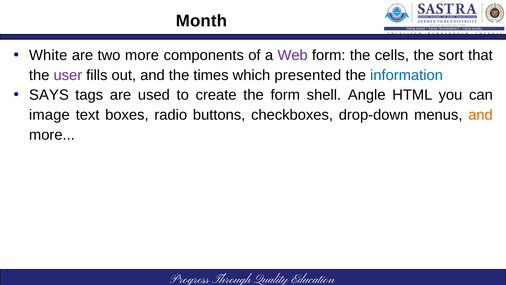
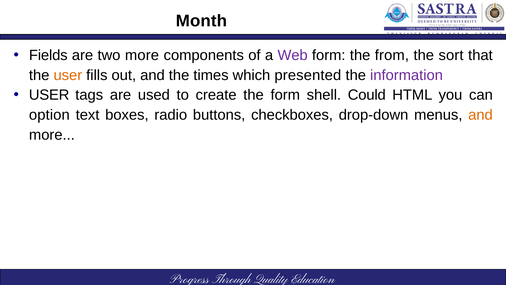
White: White -> Fields (48, 55)
cells: cells -> from (392, 55)
user colour: purple -> orange (68, 75)
information colour: blue -> purple (407, 75)
SAYS: SAYS -> USER (49, 95)
Angle: Angle -> Could (367, 95)
image: image -> option (49, 115)
